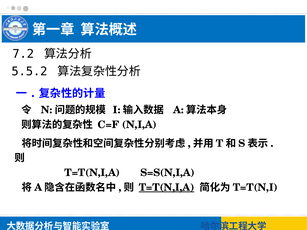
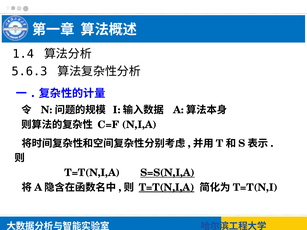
7.2: 7.2 -> 1.4 (23, 54)
5.5.2: 5.5.2 -> 5.6.3 (29, 72)
S=S(N,I,A underline: none -> present (168, 173)
